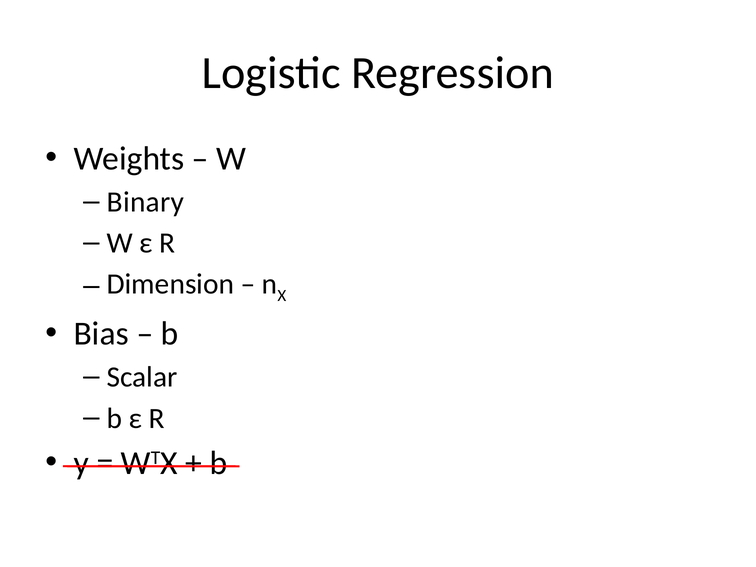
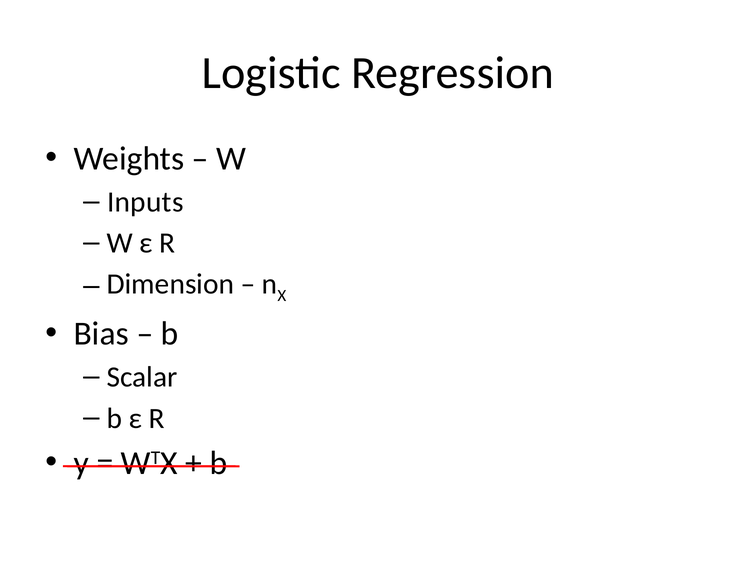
Binary: Binary -> Inputs (145, 202)
